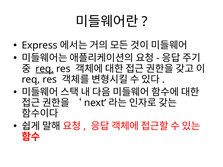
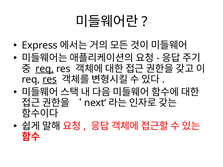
res underline: none -> present (50, 80)
